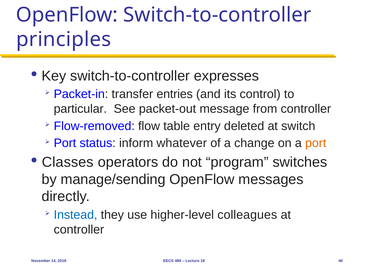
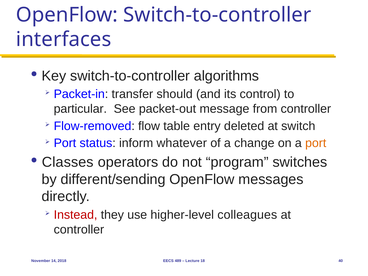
principles: principles -> interfaces (64, 39)
expresses: expresses -> algorithms (227, 76)
entries: entries -> should (175, 94)
manage/sending: manage/sending -> different/sending (113, 179)
Instead colour: blue -> red (76, 215)
